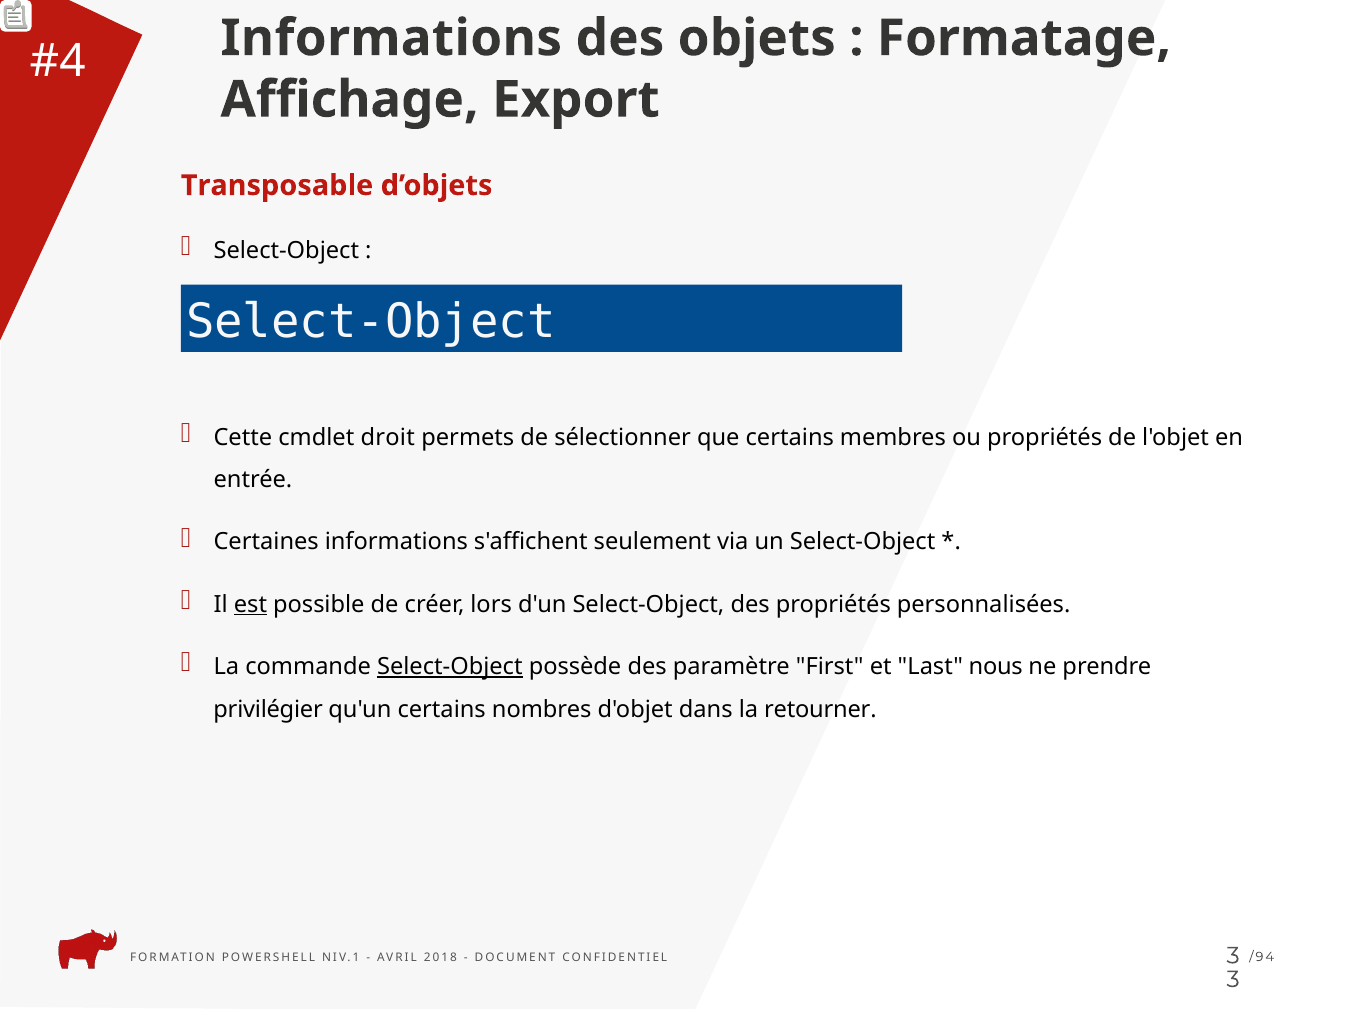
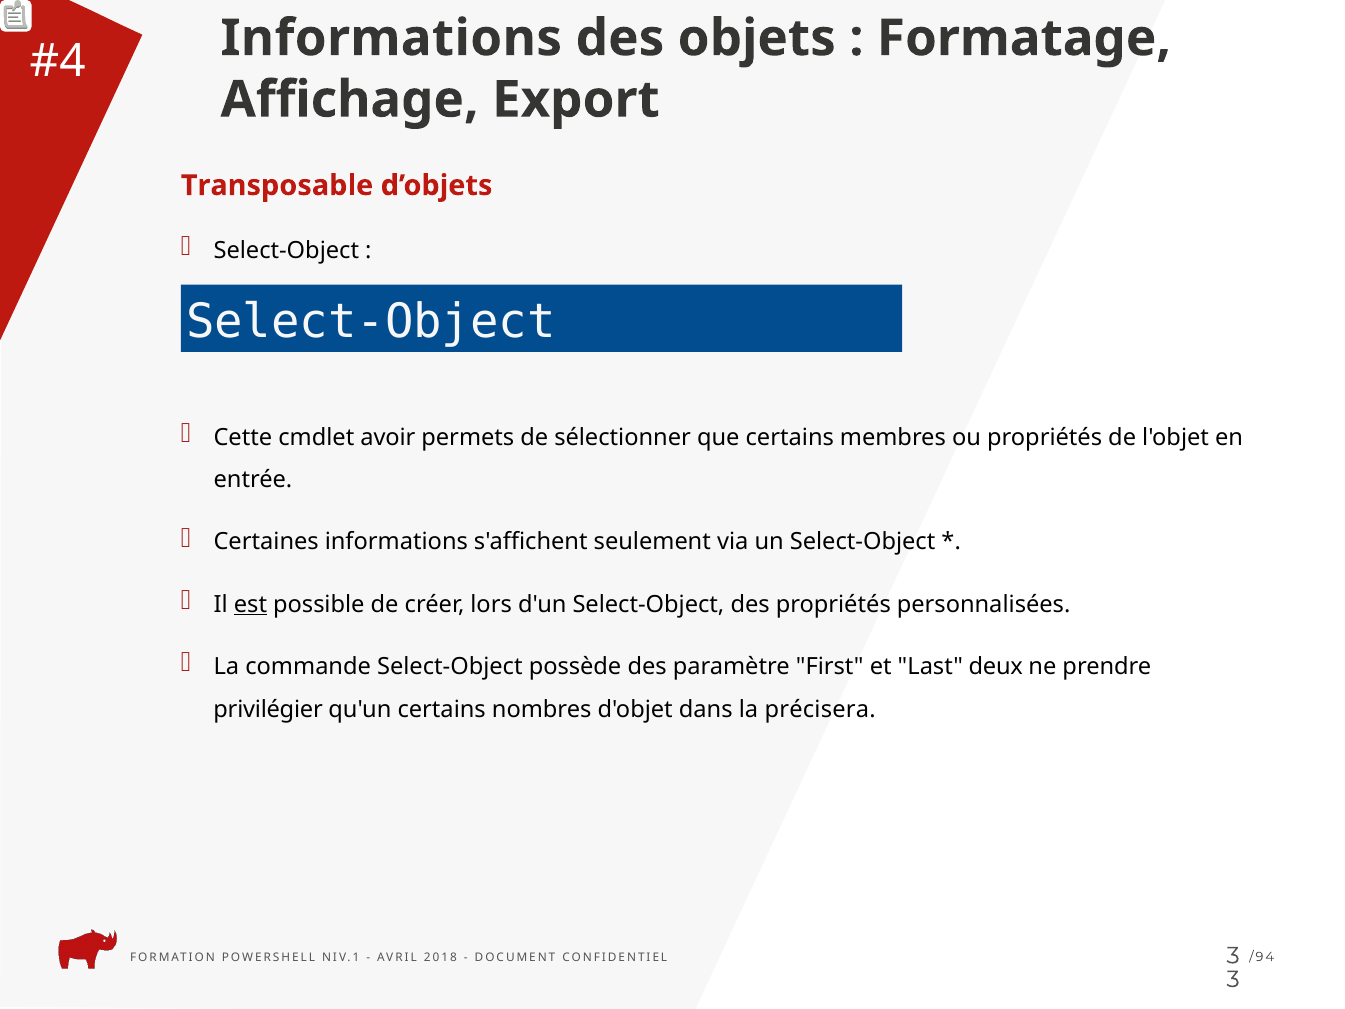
droit: droit -> avoir (388, 437)
Select-Object underline: present -> none (450, 667)
nous: nous -> deux (996, 667)
retourner: retourner -> précisera (820, 709)
